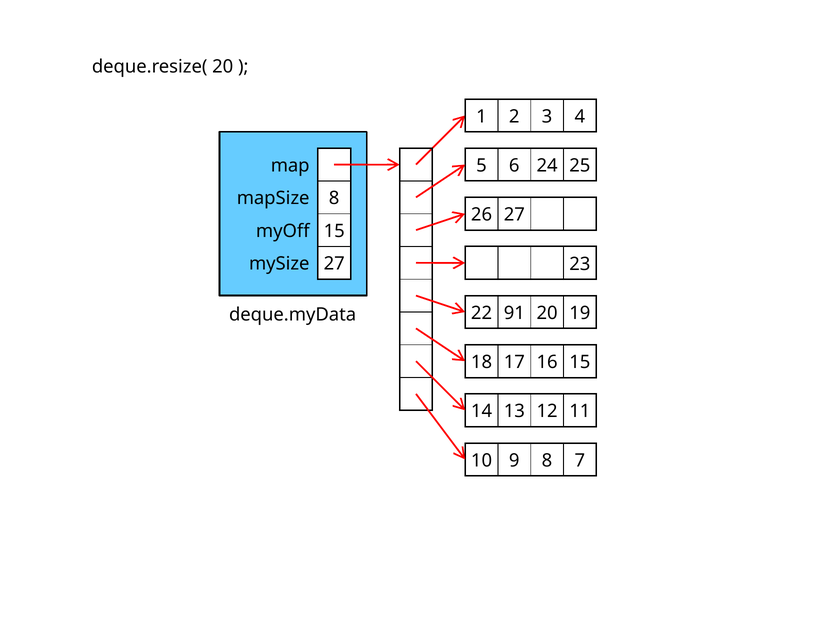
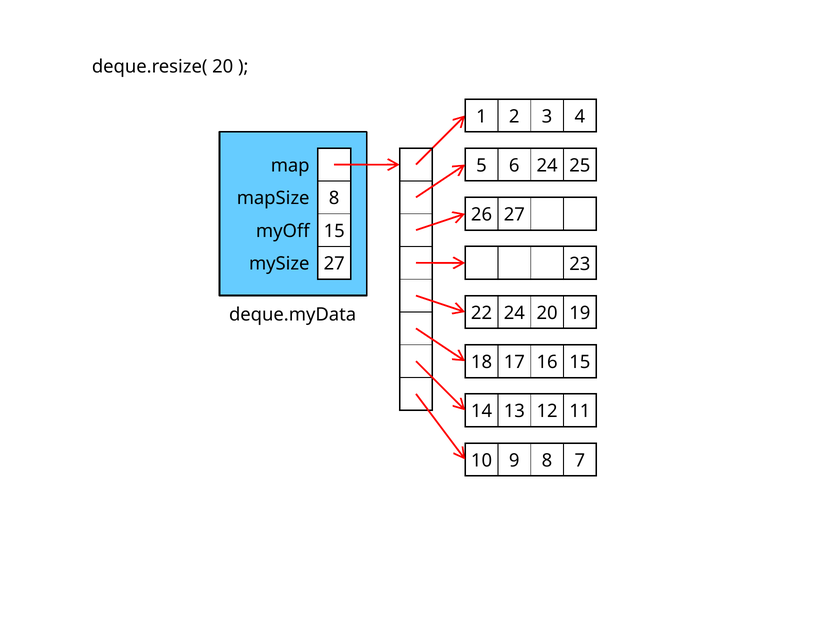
22 91: 91 -> 24 (514, 313)
